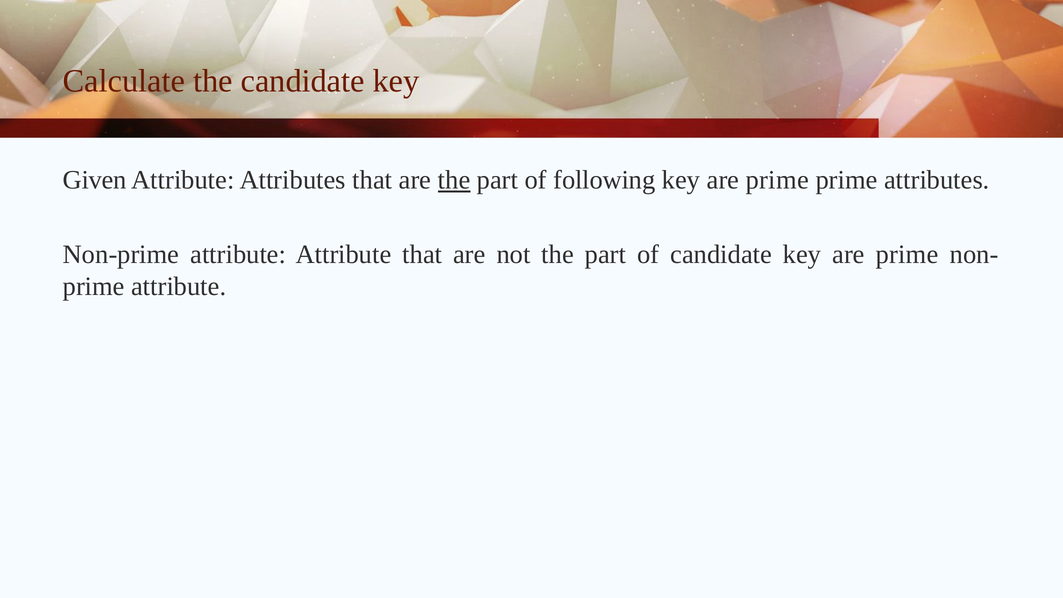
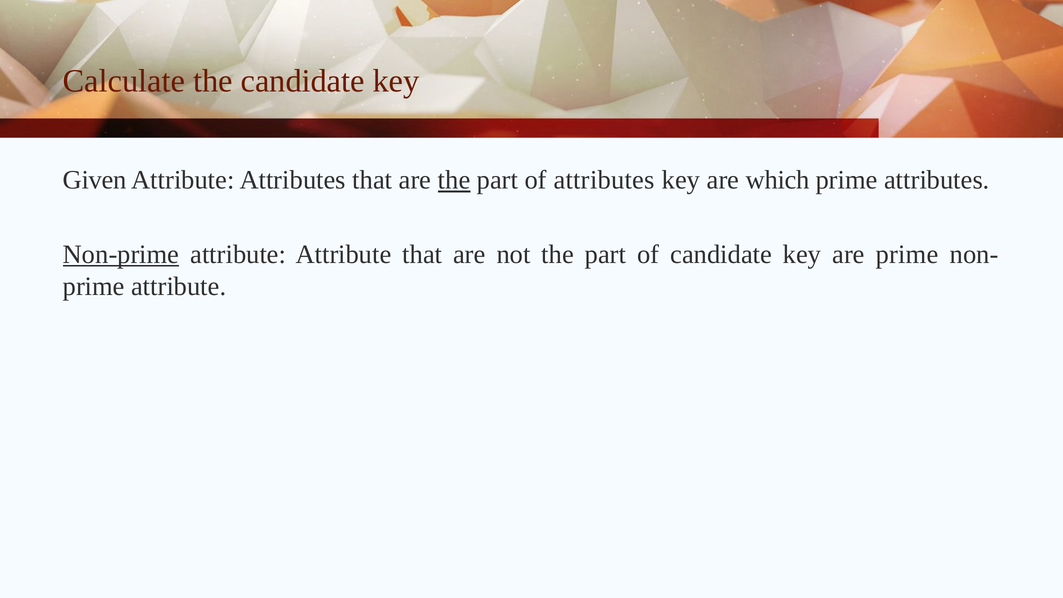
of following: following -> attributes (604, 180)
prime: prime -> which (778, 180)
Non-prime underline: none -> present (121, 254)
